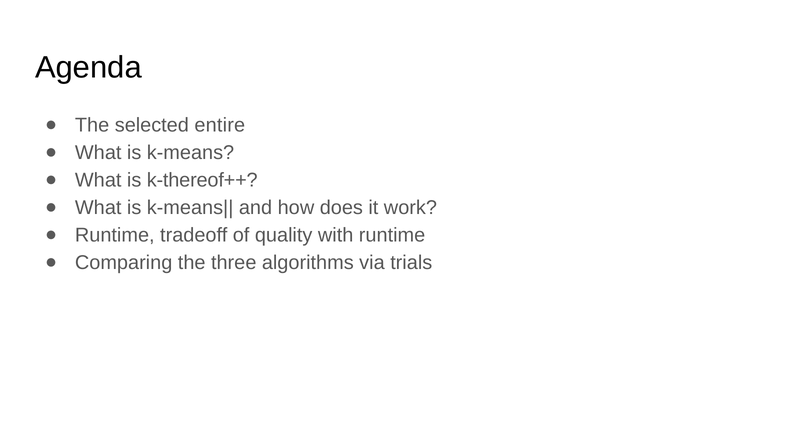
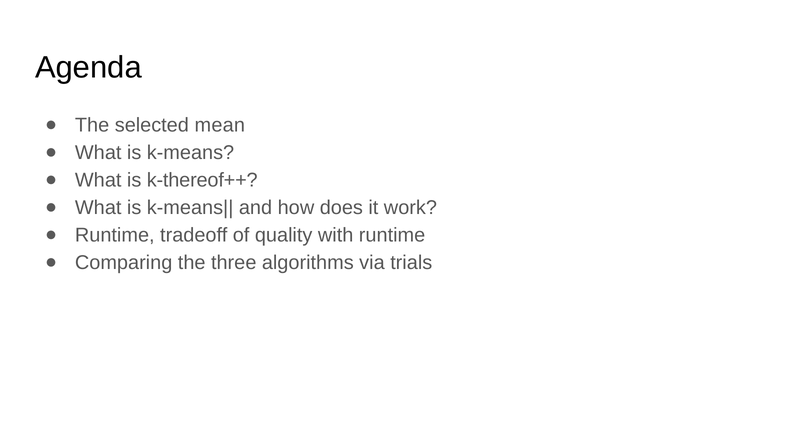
entire: entire -> mean (220, 125)
